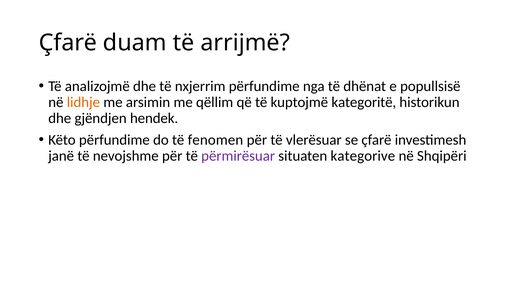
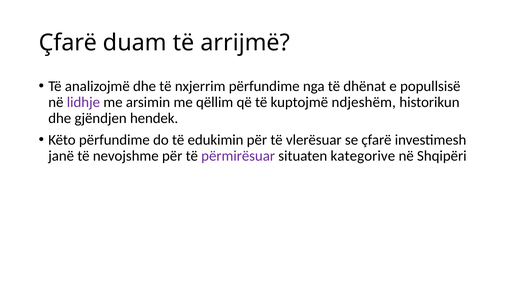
lidhje colour: orange -> purple (83, 102)
kategoritë: kategoritë -> ndjeshëm (364, 102)
fenomen: fenomen -> edukimin (216, 139)
